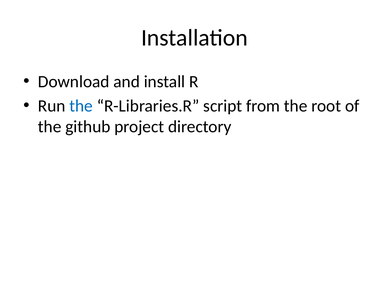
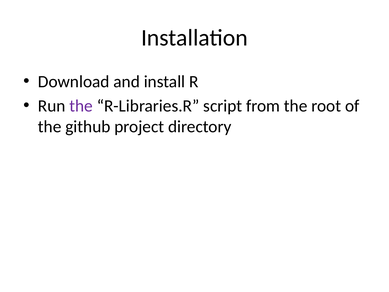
the colour: blue -> purple (81, 106)
